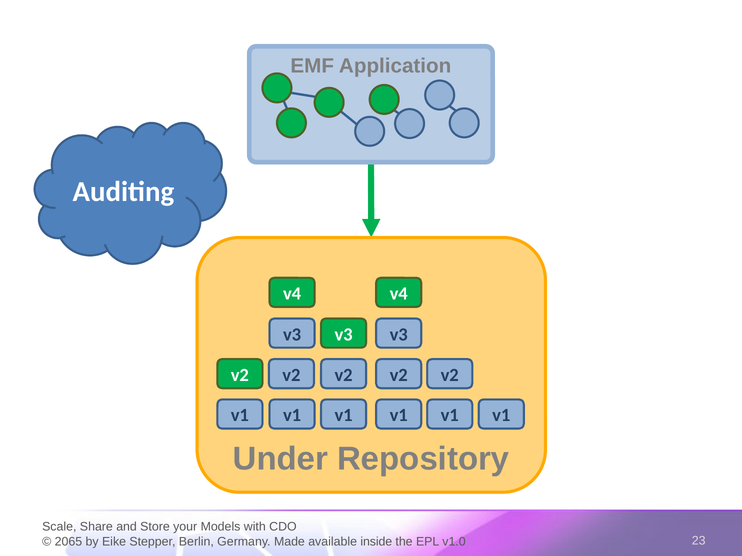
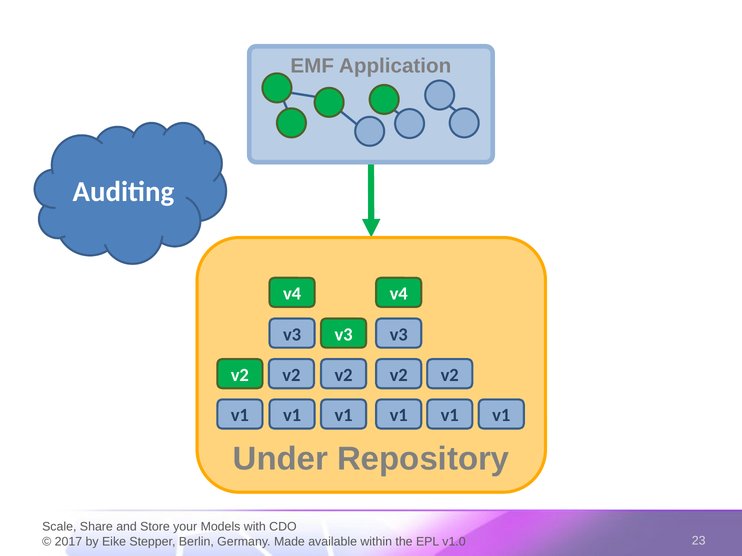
2065: 2065 -> 2017 (68, 542)
inside: inside -> within (376, 542)
